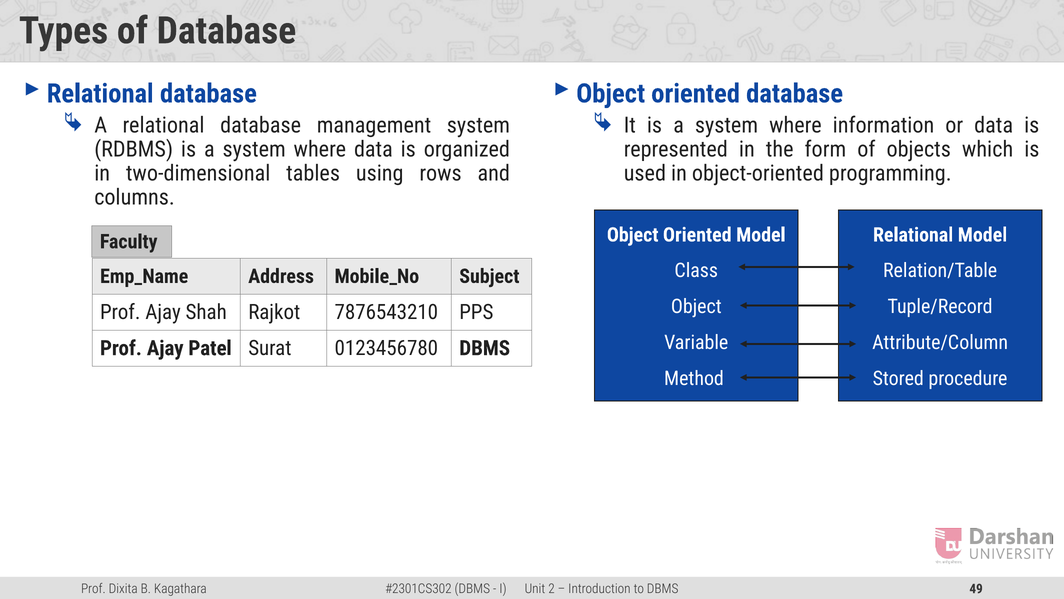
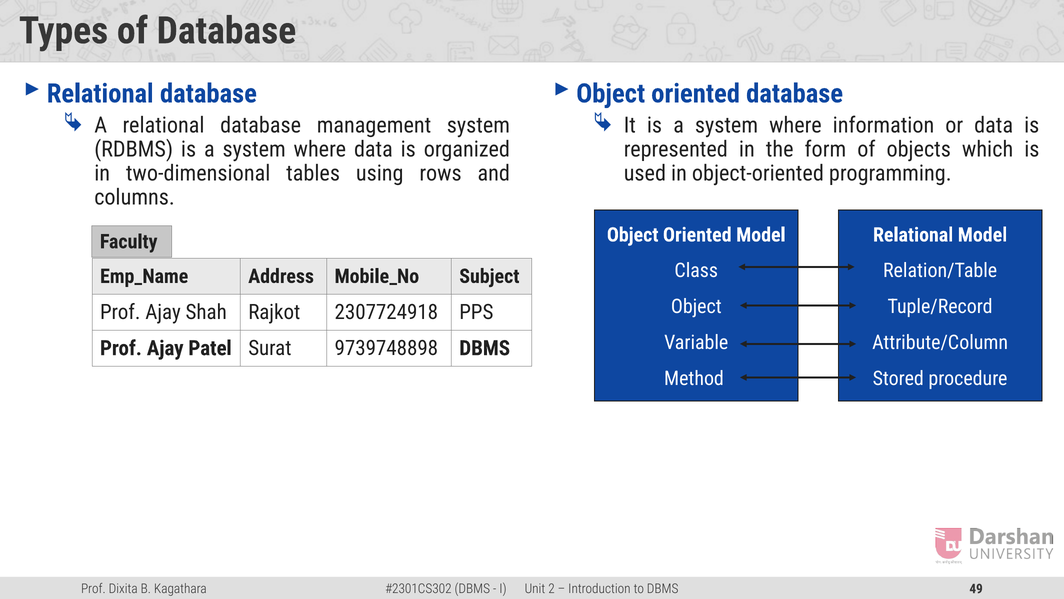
7876543210: 7876543210 -> 2307724918 (386, 312)
0123456780: 0123456780 -> 9739748898 (386, 348)
